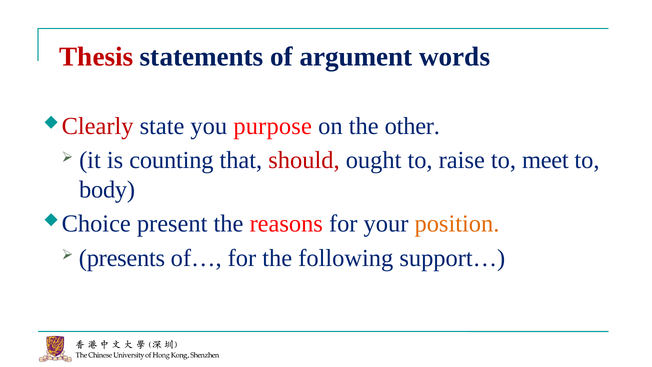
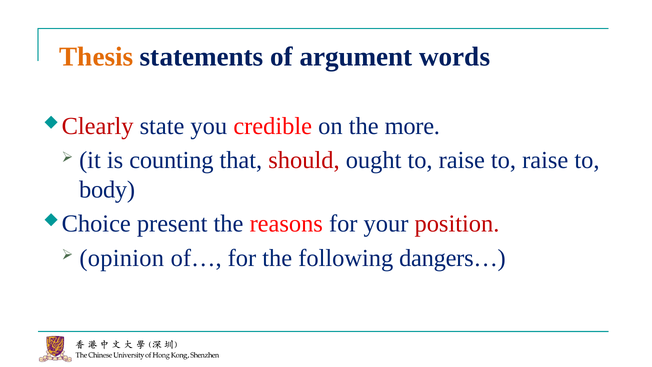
Thesis colour: red -> orange (96, 57)
purpose: purpose -> credible (273, 126)
other: other -> more (412, 126)
meet: meet -> raise (545, 160)
position colour: orange -> red (457, 224)
presents: presents -> opinion (122, 258)
support…: support… -> dangers… (452, 258)
